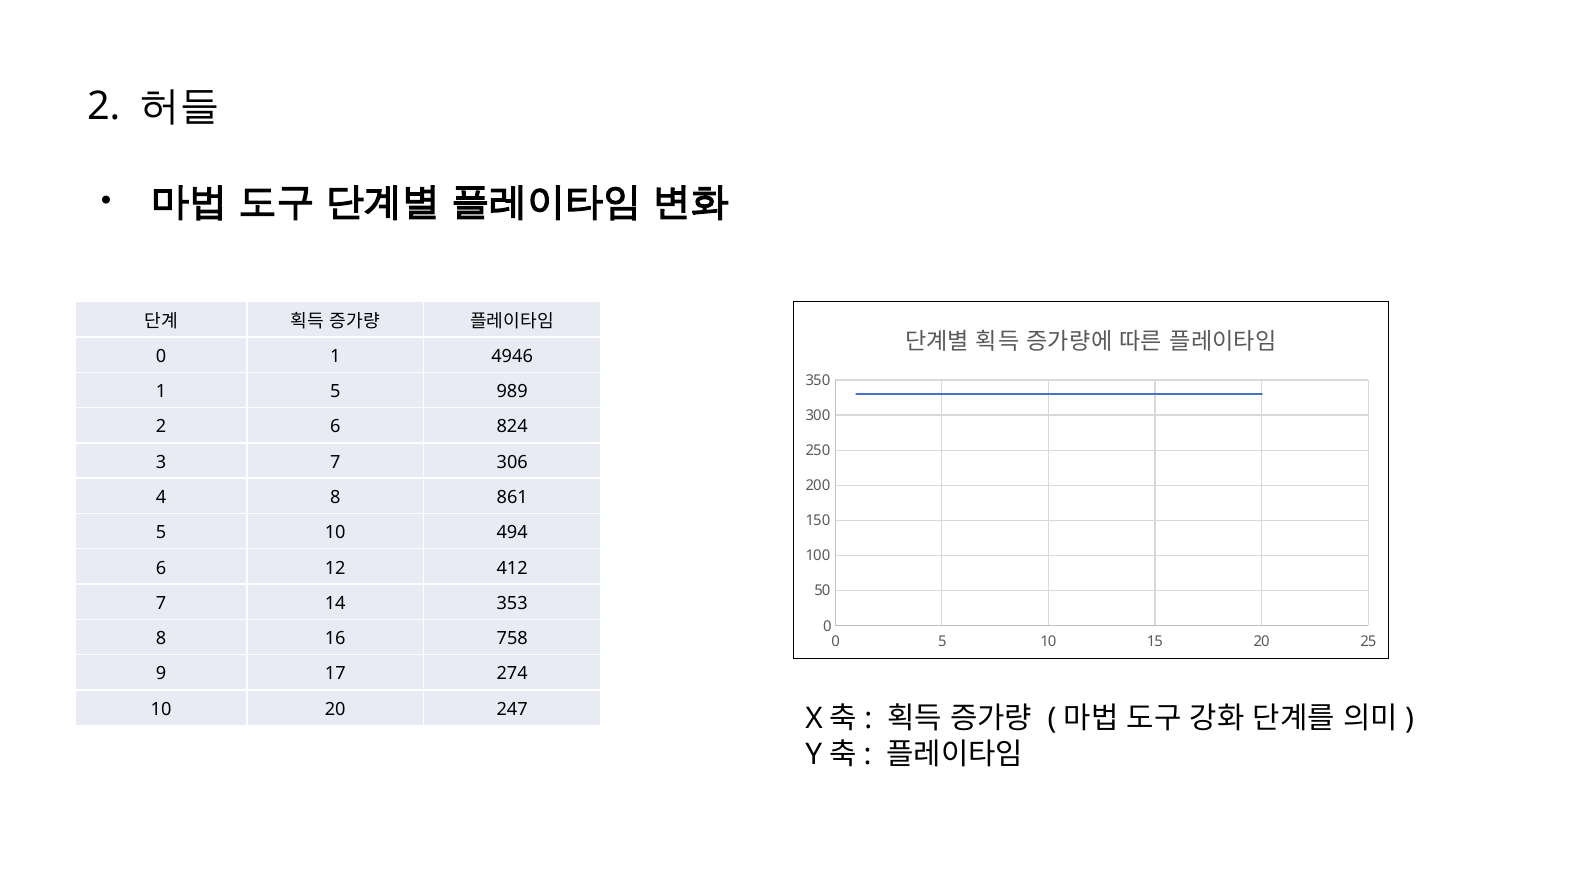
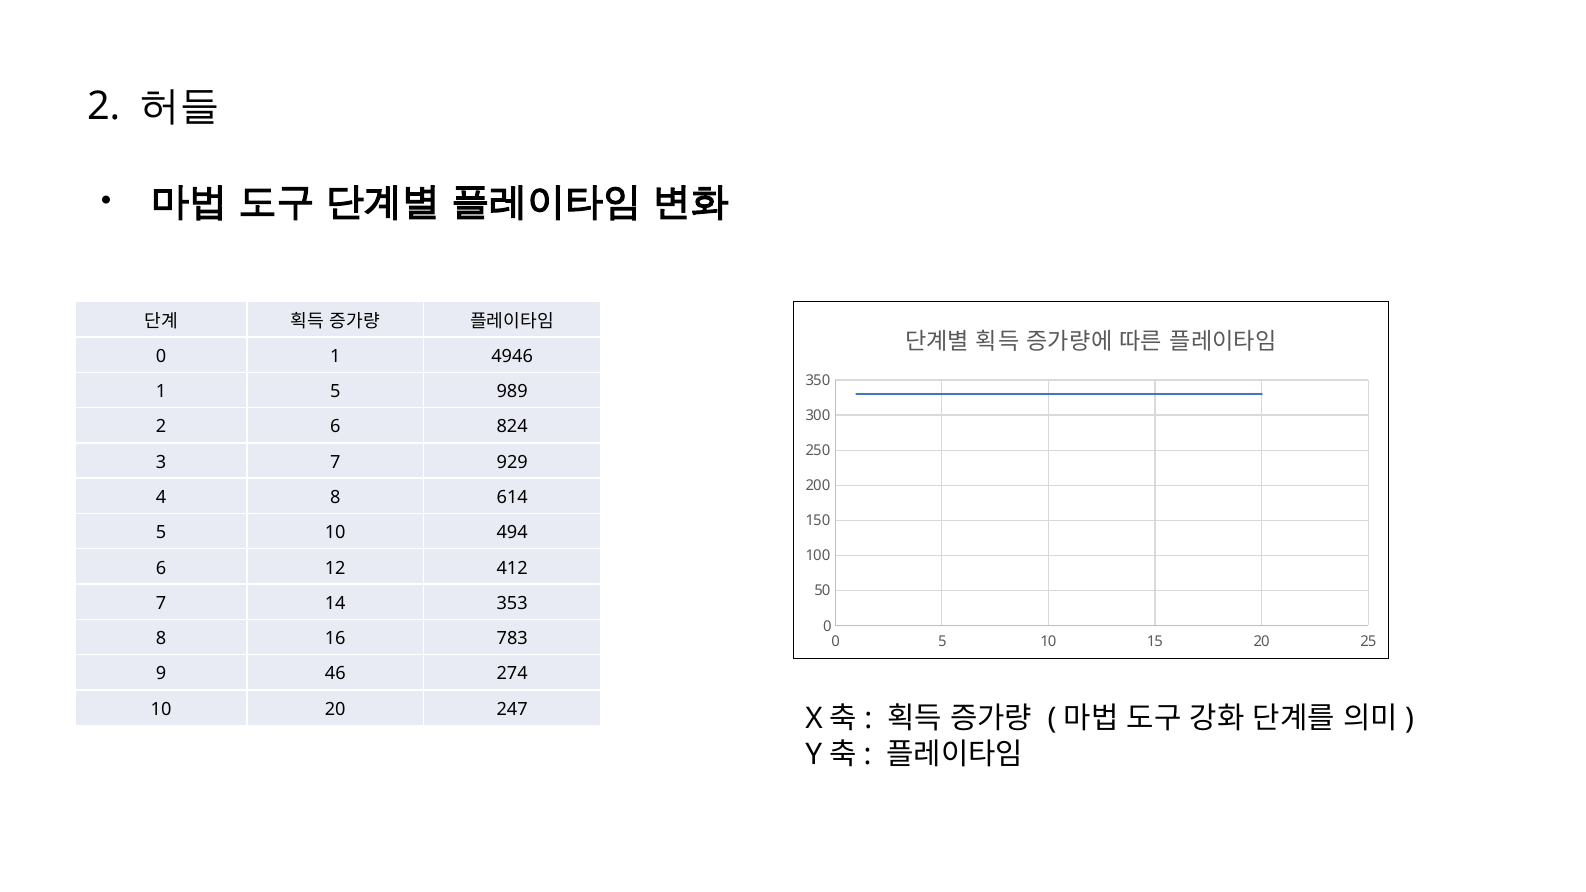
306: 306 -> 929 (512, 462)
861: 861 -> 614 (512, 498)
758: 758 -> 783 (512, 639)
17: 17 -> 46 (335, 674)
